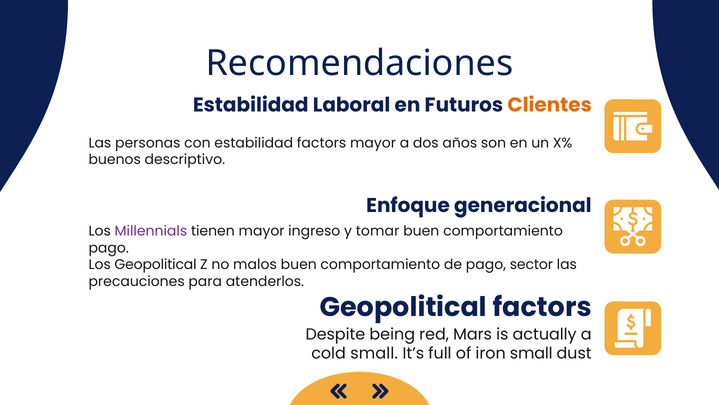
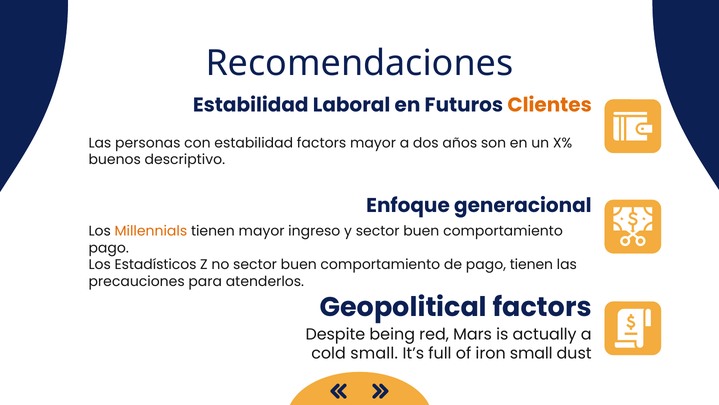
Millennials colour: purple -> orange (151, 231)
y tomar: tomar -> sector (378, 231)
Los Geopolitical: Geopolitical -> Estadísticos (155, 264)
no malos: malos -> sector (255, 264)
pago sector: sector -> tienen (531, 264)
